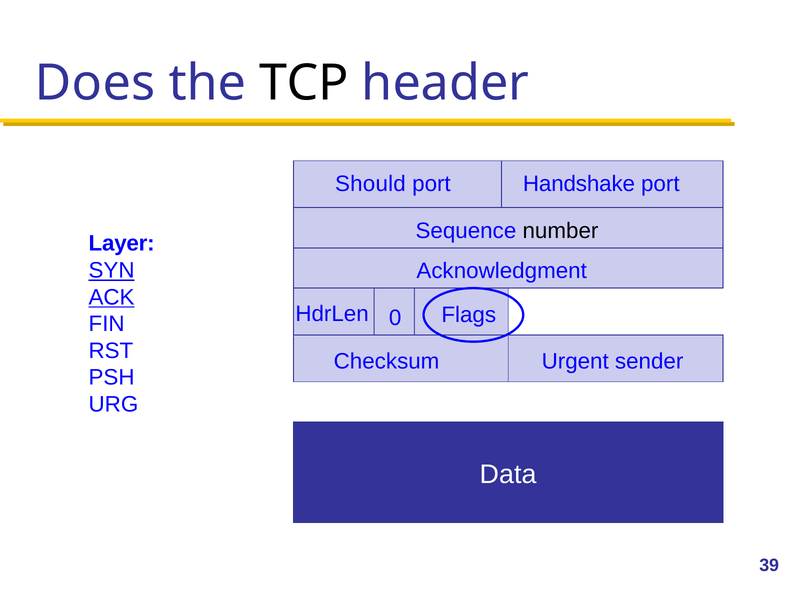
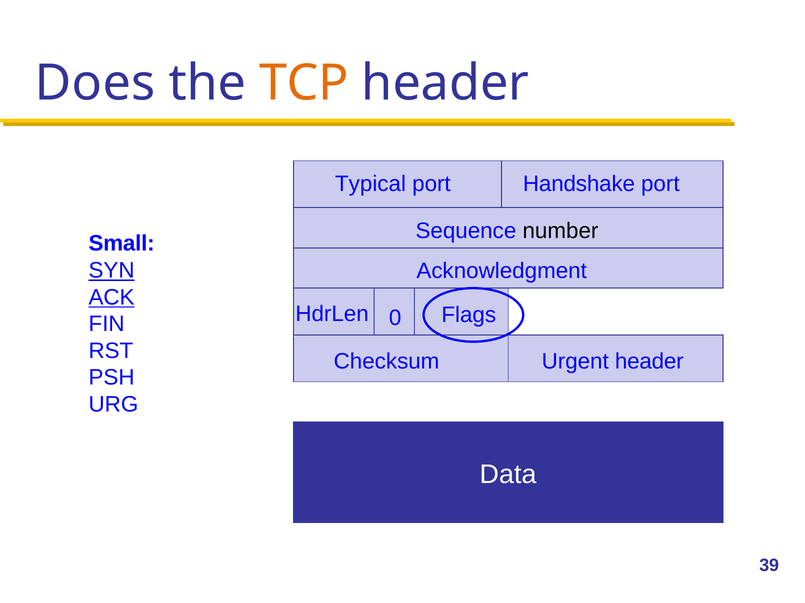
TCP colour: black -> orange (304, 83)
Should: Should -> Typical (371, 184)
Layer: Layer -> Small (122, 244)
Urgent sender: sender -> header (649, 362)
